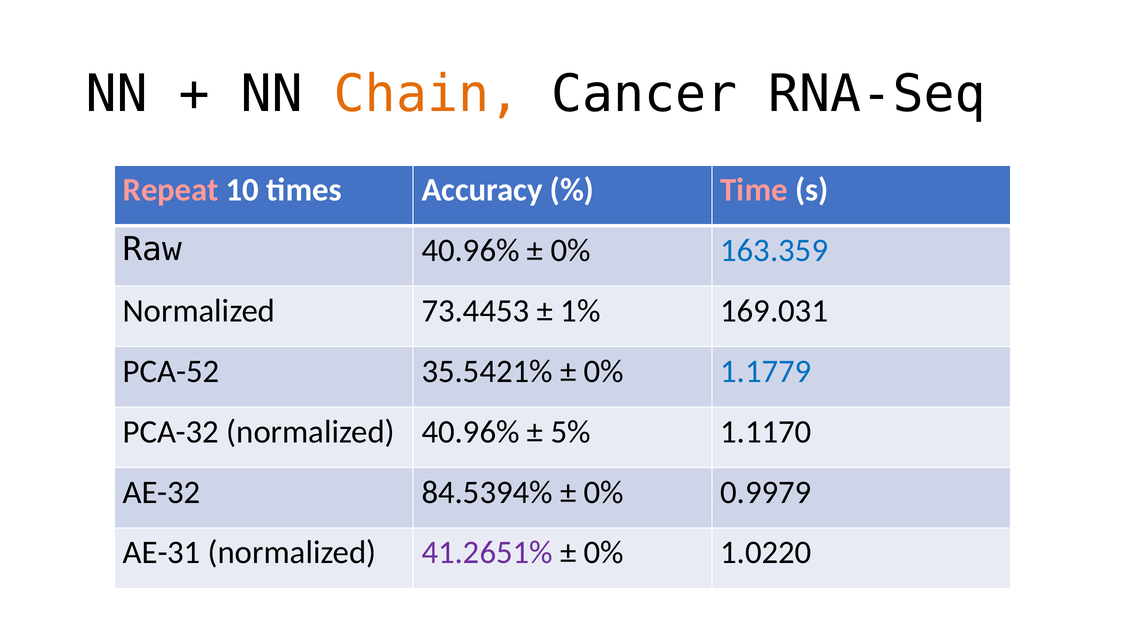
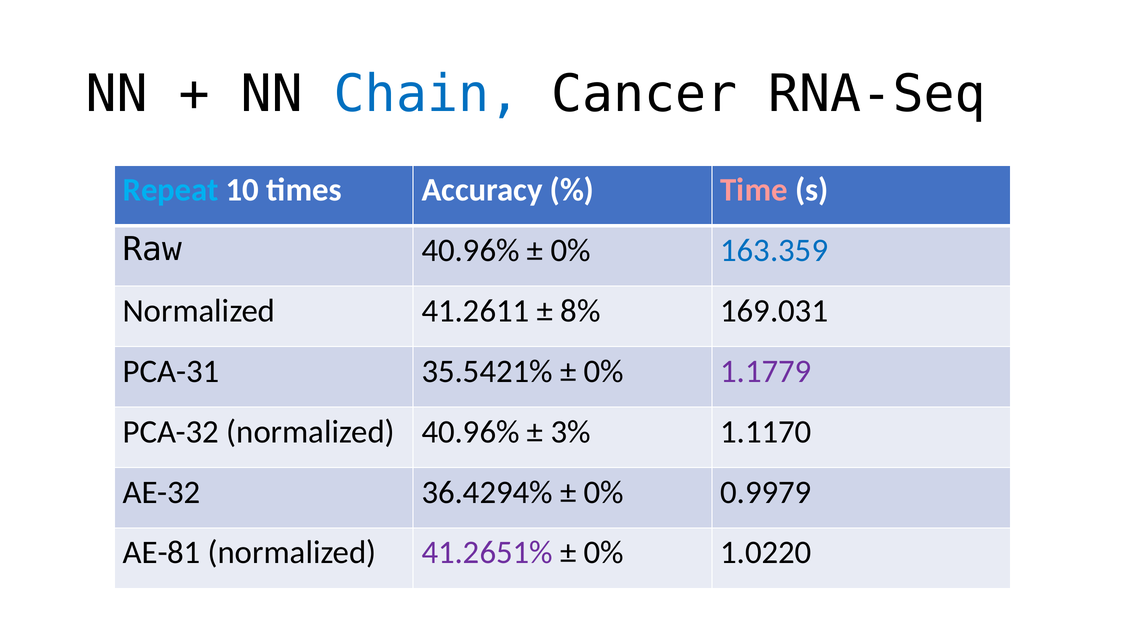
Chain colour: orange -> blue (427, 94)
Repeat colour: pink -> light blue (171, 190)
73.4453: 73.4453 -> 41.2611 (475, 311)
1%: 1% -> 8% (580, 311)
PCA-52: PCA-52 -> PCA-31 (171, 371)
1.1779 colour: blue -> purple (766, 371)
5%: 5% -> 3% (571, 432)
84.5394%: 84.5394% -> 36.4294% (487, 492)
AE-31: AE-31 -> AE-81 (162, 552)
